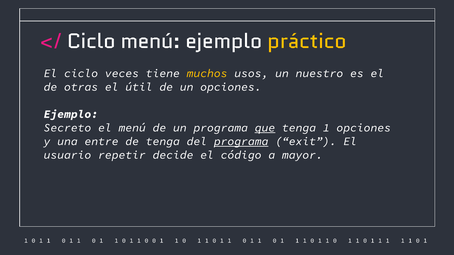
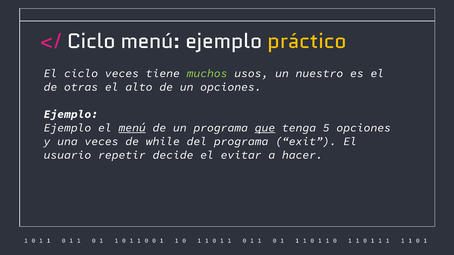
muchos colour: yellow -> light green (207, 73)
útil: útil -> alto (139, 87)
Secreto: Secreto -> Ejemplo (68, 128)
menú underline: none -> present (132, 128)
tenga 1: 1 -> 5 (326, 128)
una entre: entre -> veces (102, 142)
de tenga: tenga -> while (163, 142)
programa underline: present -> none (241, 142)
código: código -> evitar (241, 155)
mayor: mayor -> hacer (302, 155)
